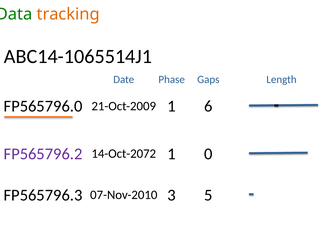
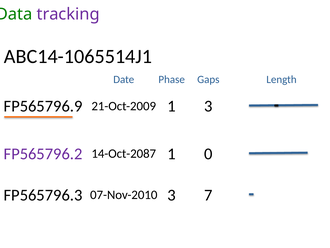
tracking colour: orange -> purple (68, 14)
FP565796.0: FP565796.0 -> FP565796.9 (43, 106)
1 6: 6 -> 3 (208, 106)
14-Oct-2072: 14-Oct-2072 -> 14-Oct-2087 (124, 153)
5: 5 -> 7 (208, 195)
